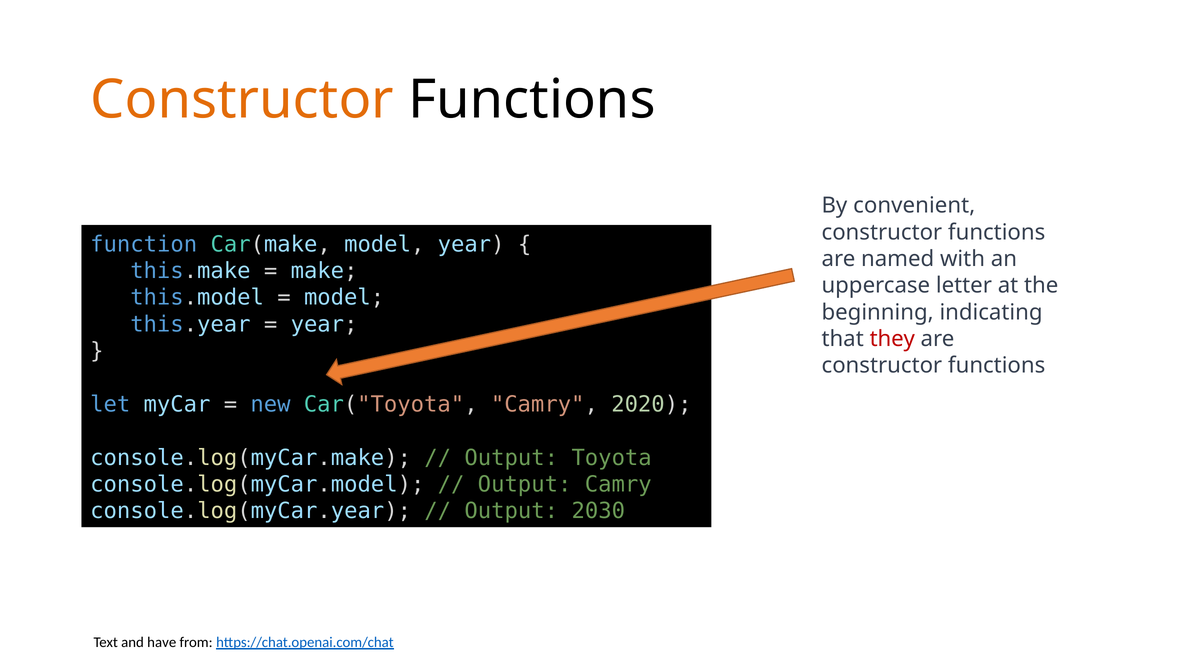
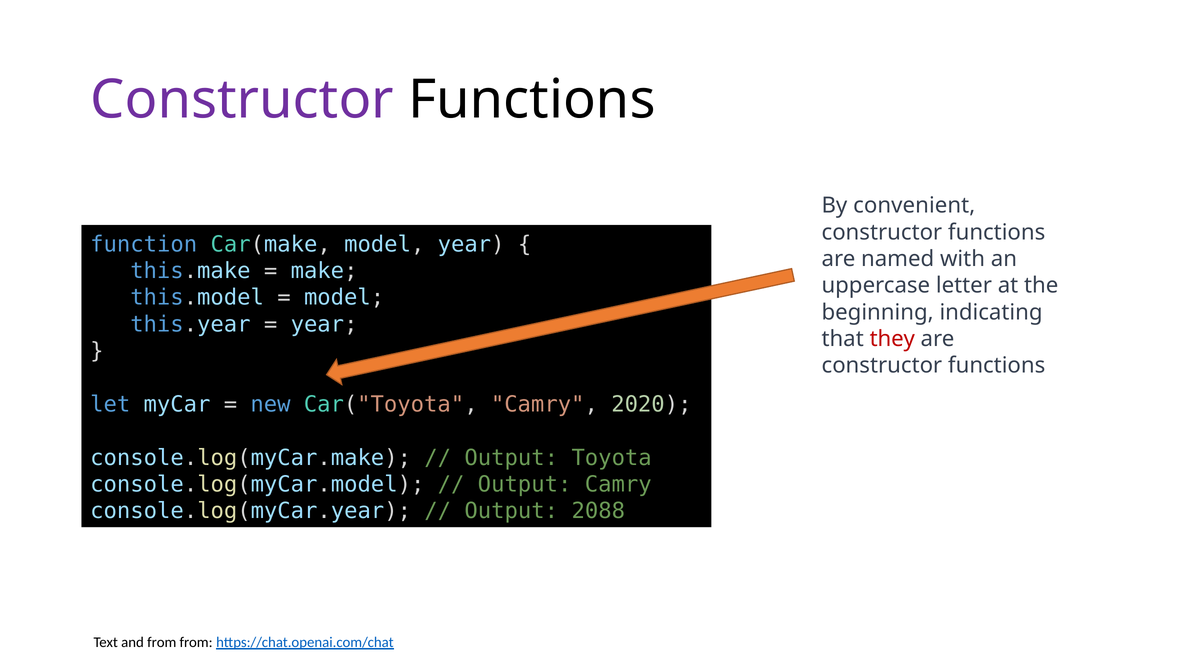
Constructor colour: orange -> purple (242, 100)
2030: 2030 -> 2088 (598, 511)
and have: have -> from (162, 642)
